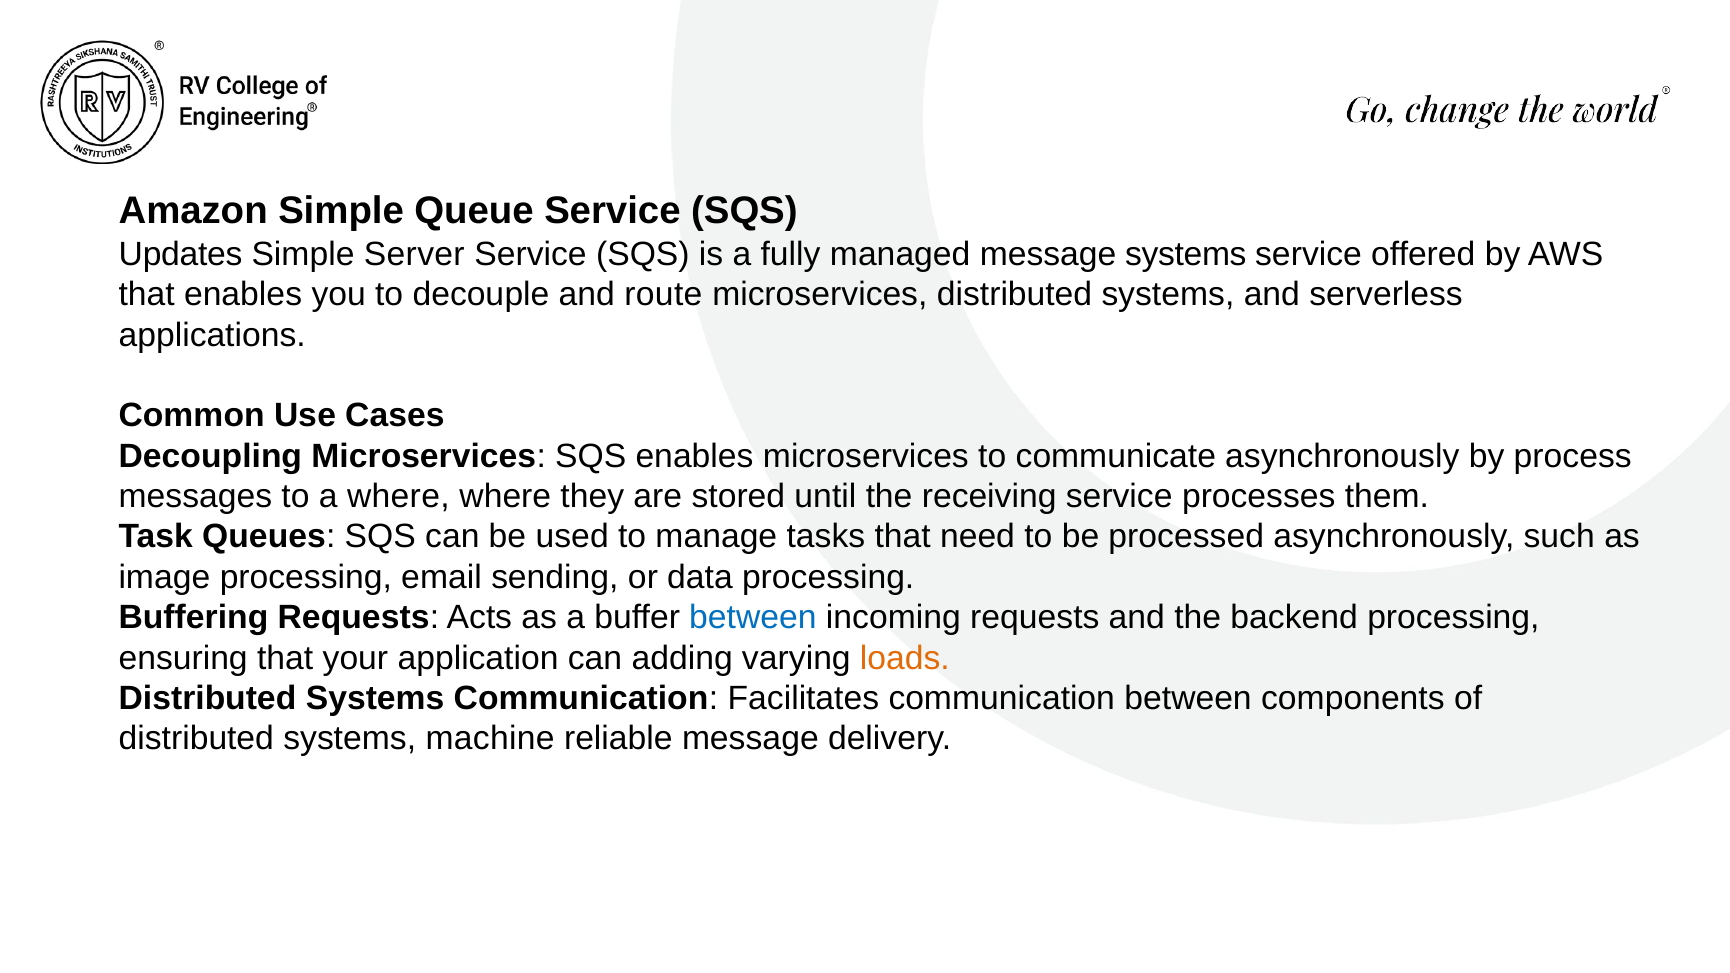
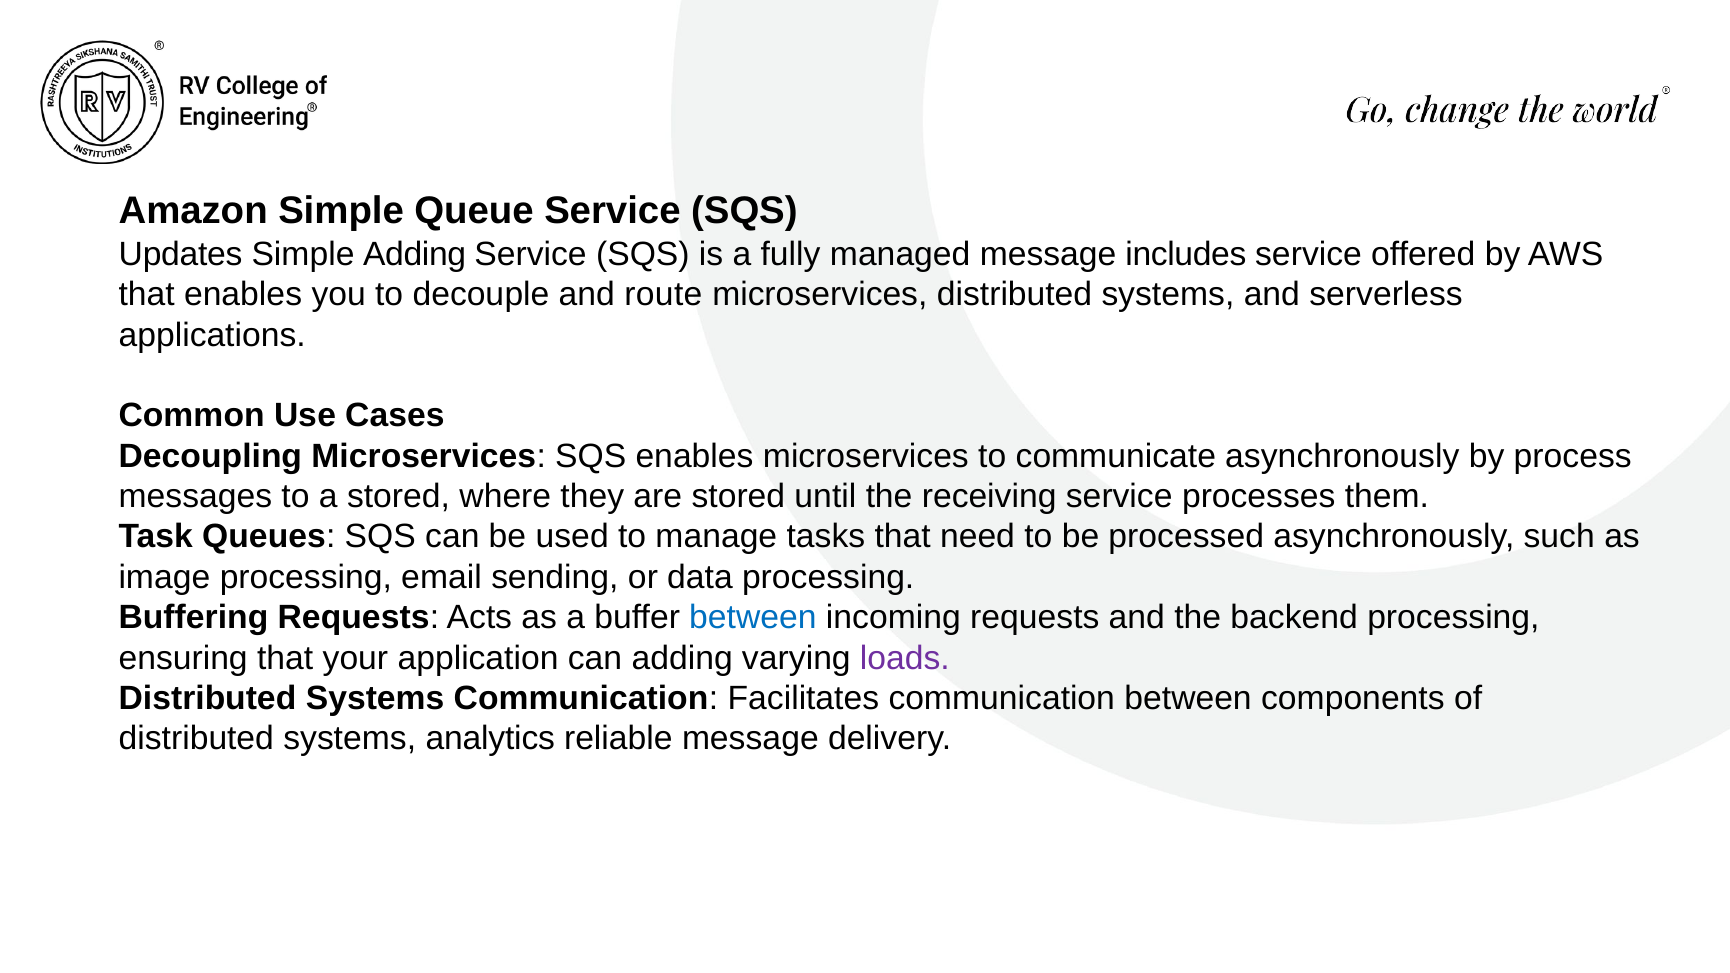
Simple Server: Server -> Adding (415, 254)
message systems: systems -> includes (1186, 254)
a where: where -> stored (398, 497)
loads colour: orange -> purple (905, 658)
machine: machine -> analytics (490, 739)
